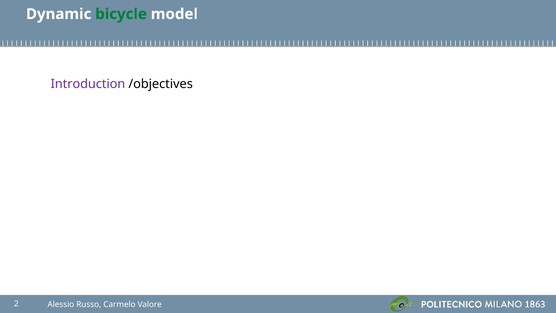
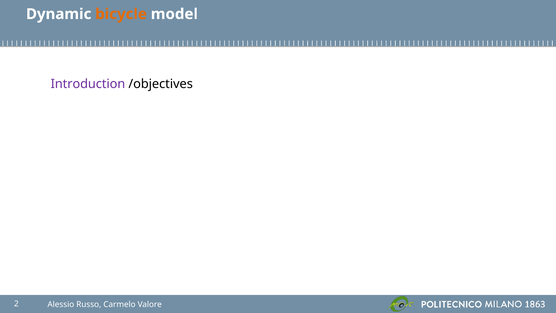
bicycle colour: green -> orange (121, 14)
